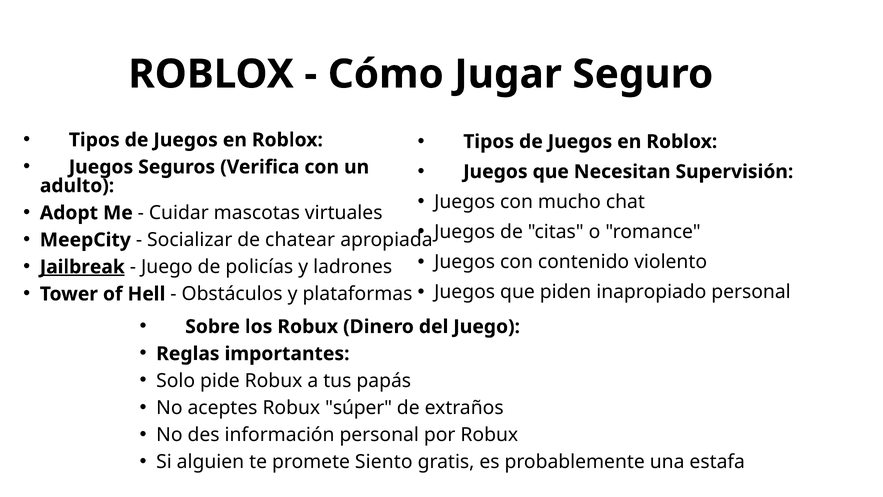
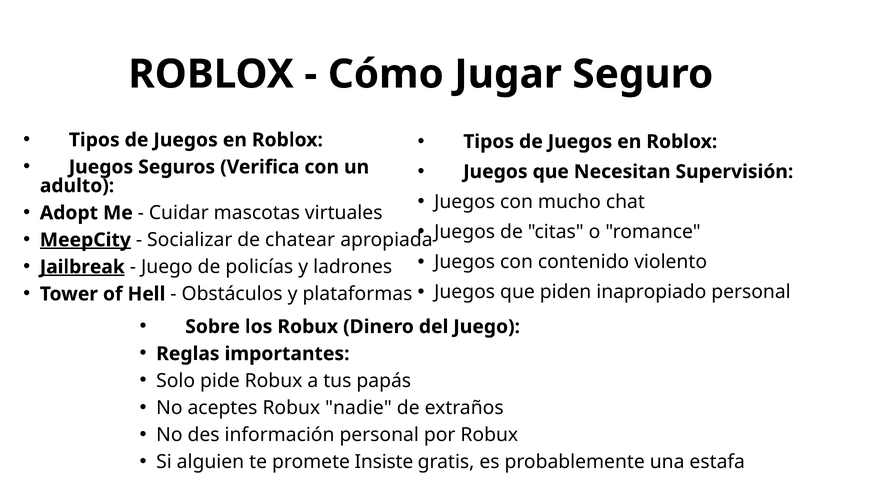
MeepCity underline: none -> present (85, 240)
súper: súper -> nadie (358, 408)
Siento: Siento -> Insiste (384, 462)
